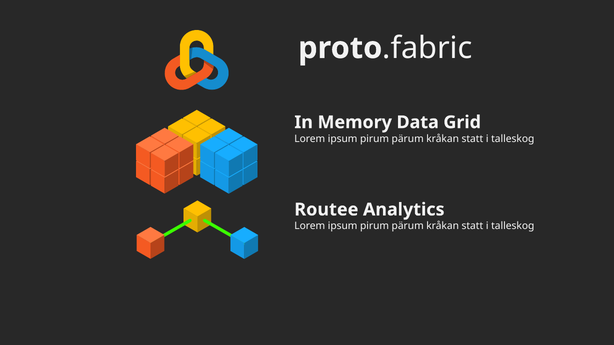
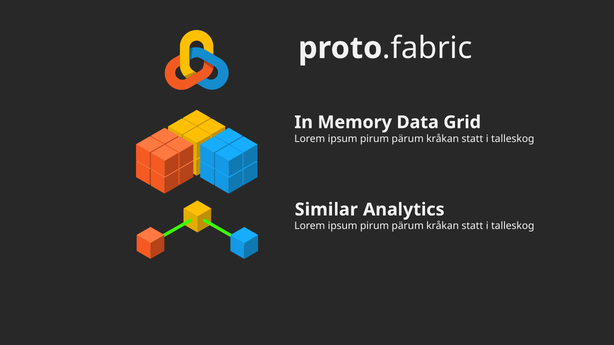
Routee: Routee -> Similar (326, 210)
